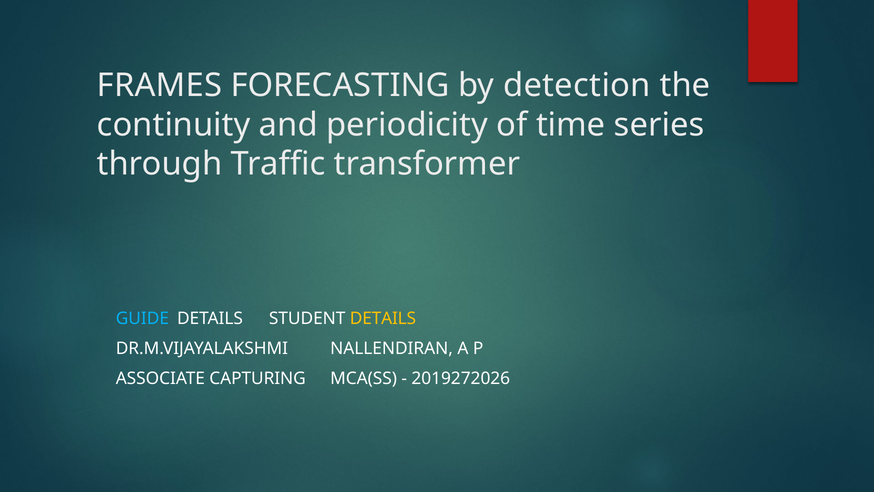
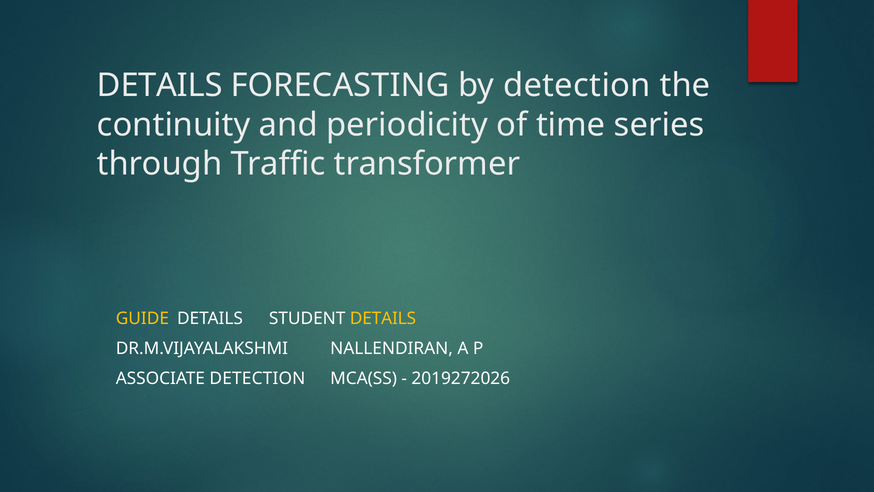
FRAMES: FRAMES -> DETAILS (160, 85)
GUIDE colour: light blue -> yellow (142, 318)
ASSOCIATE CAPTURING: CAPTURING -> DETECTION (257, 378)
